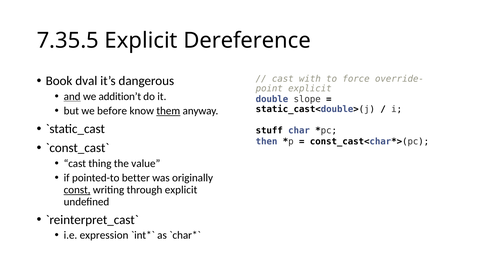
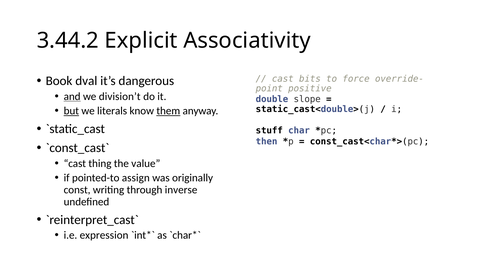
7.35.5: 7.35.5 -> 3.44.2 (68, 40)
Dereference: Dereference -> Associativity (247, 40)
with: with -> bits (310, 79)
point explicit: explicit -> positive (310, 88)
addition’t: addition’t -> division’t (120, 96)
but underline: none -> present (71, 111)
before: before -> literals (112, 111)
better: better -> assign (136, 178)
const underline: present -> none (77, 190)
through explicit: explicit -> inverse (181, 190)
